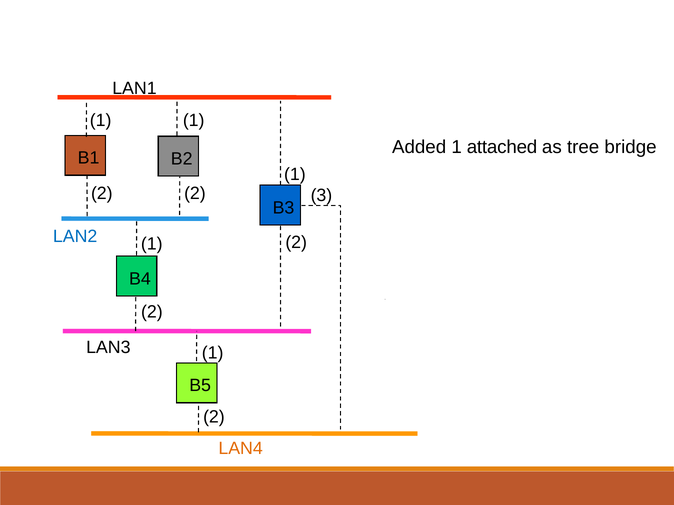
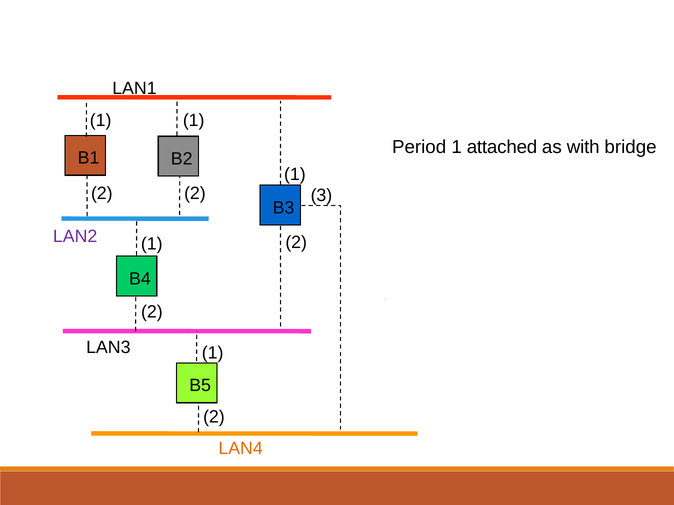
Added: Added -> Period (419, 147)
tree: tree -> with (583, 147)
LAN2 colour: blue -> purple (75, 236)
